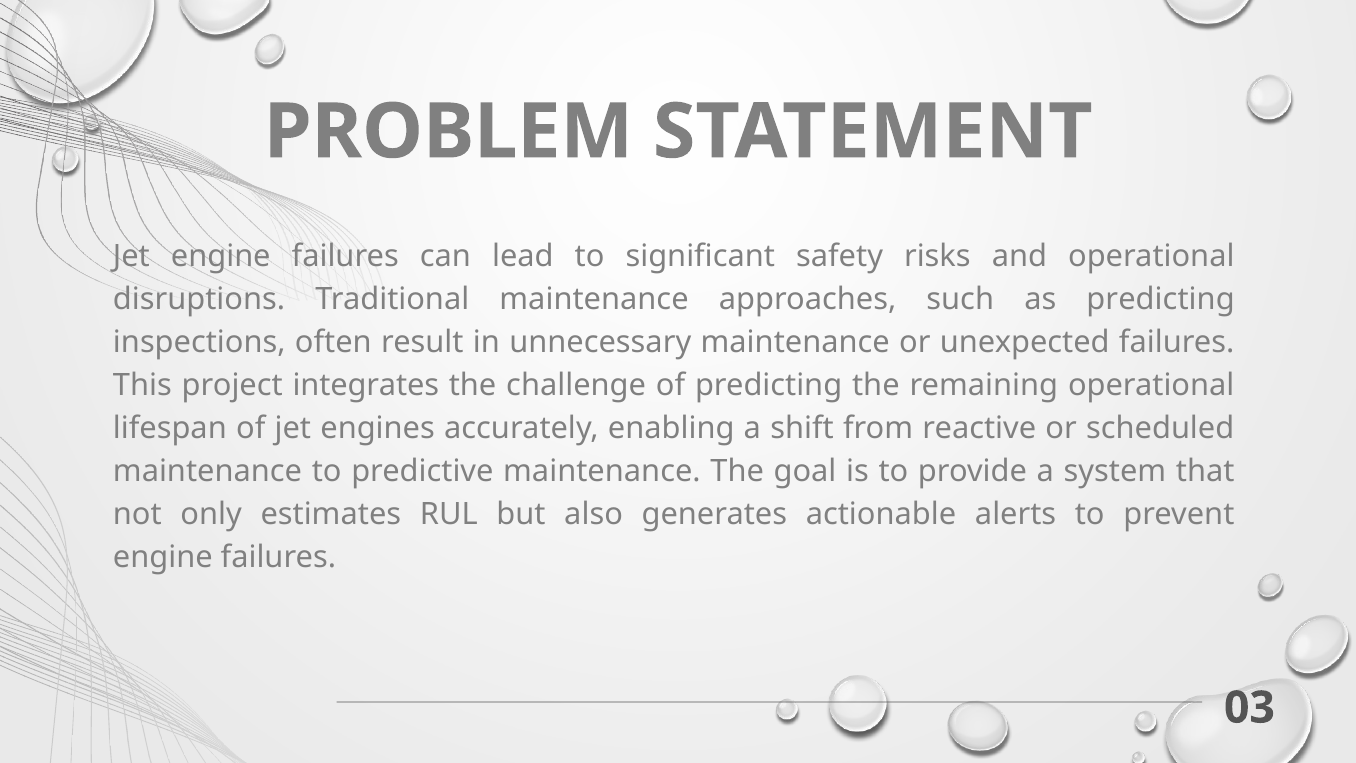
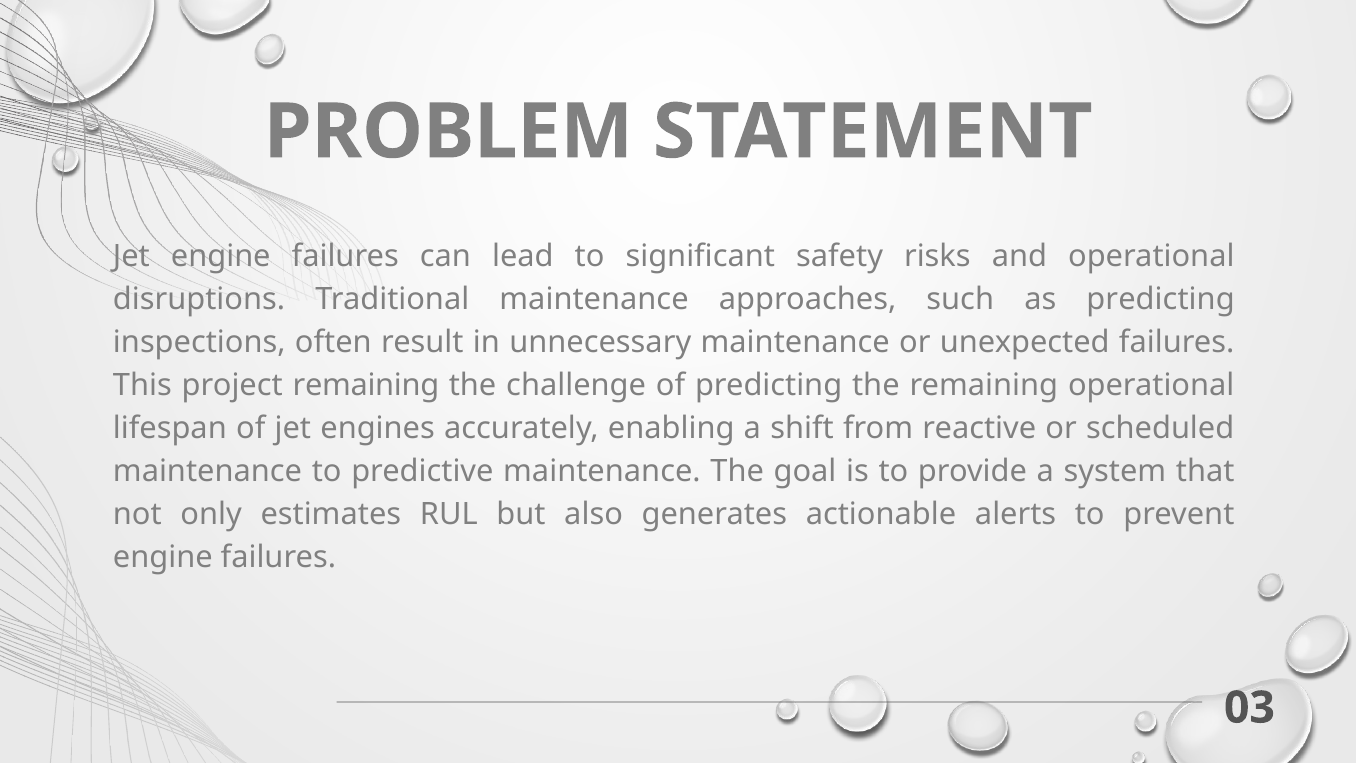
project integrates: integrates -> remaining (366, 385)
